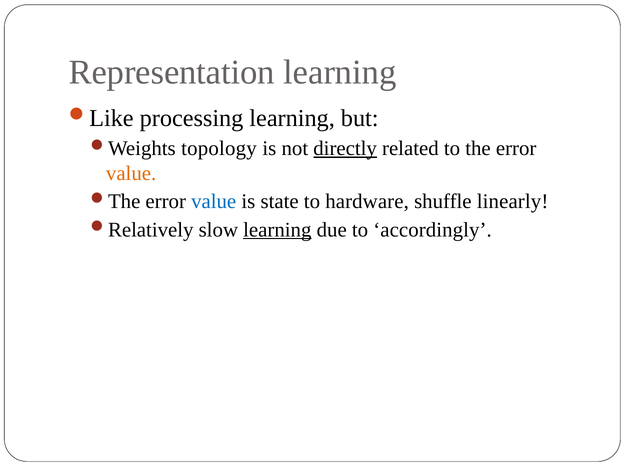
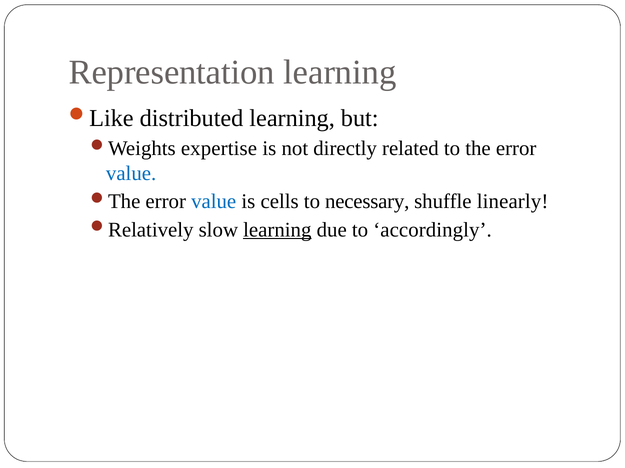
processing: processing -> distributed (192, 118)
topology: topology -> expertise (219, 149)
directly underline: present -> none (345, 149)
value colour: orange -> blue (131, 174)
state: state -> cells (280, 202)
hardware: hardware -> necessary (367, 202)
